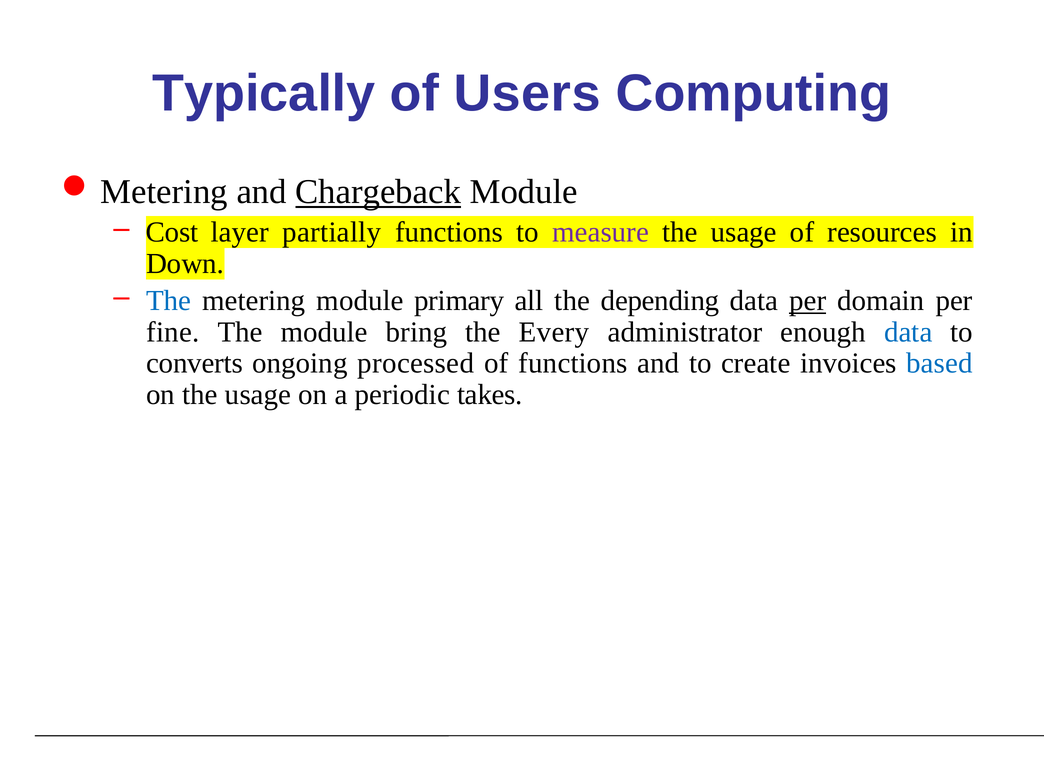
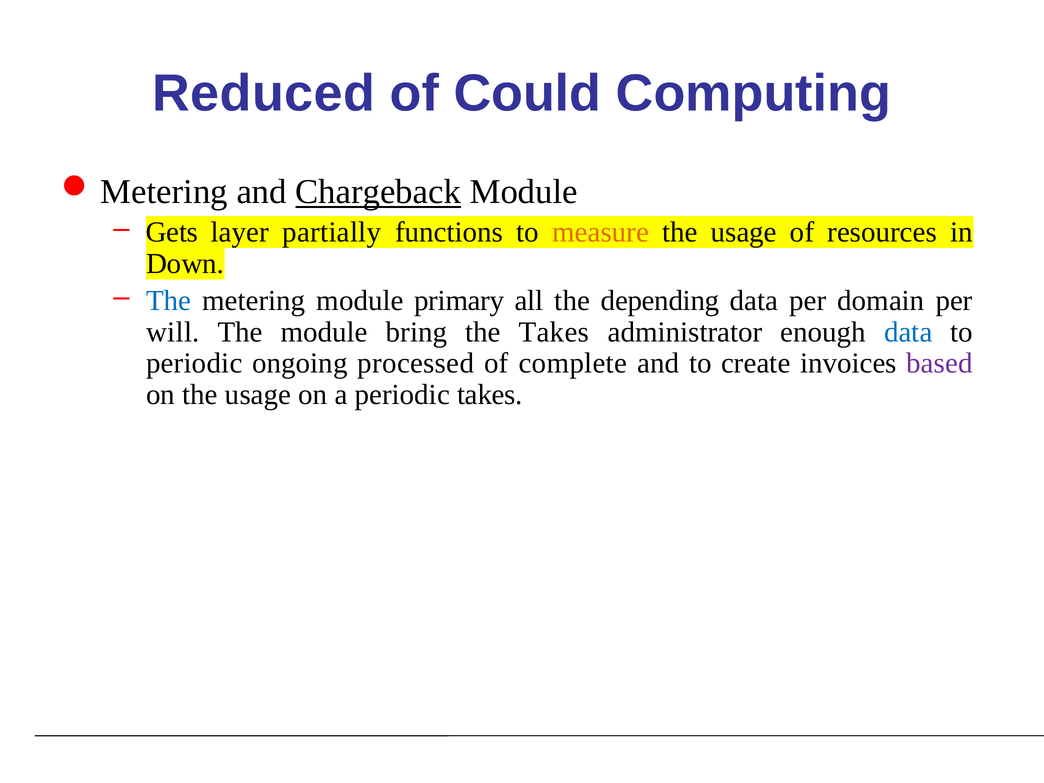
Typically: Typically -> Reduced (264, 94)
Users: Users -> Could (527, 94)
Cost: Cost -> Gets (172, 232)
measure colour: purple -> orange (601, 232)
per underline: present -> none (808, 301)
fine: fine -> will (173, 332)
the Every: Every -> Takes (554, 332)
converts: converts -> periodic (194, 363)
of functions: functions -> complete (573, 363)
based colour: blue -> purple (940, 363)
